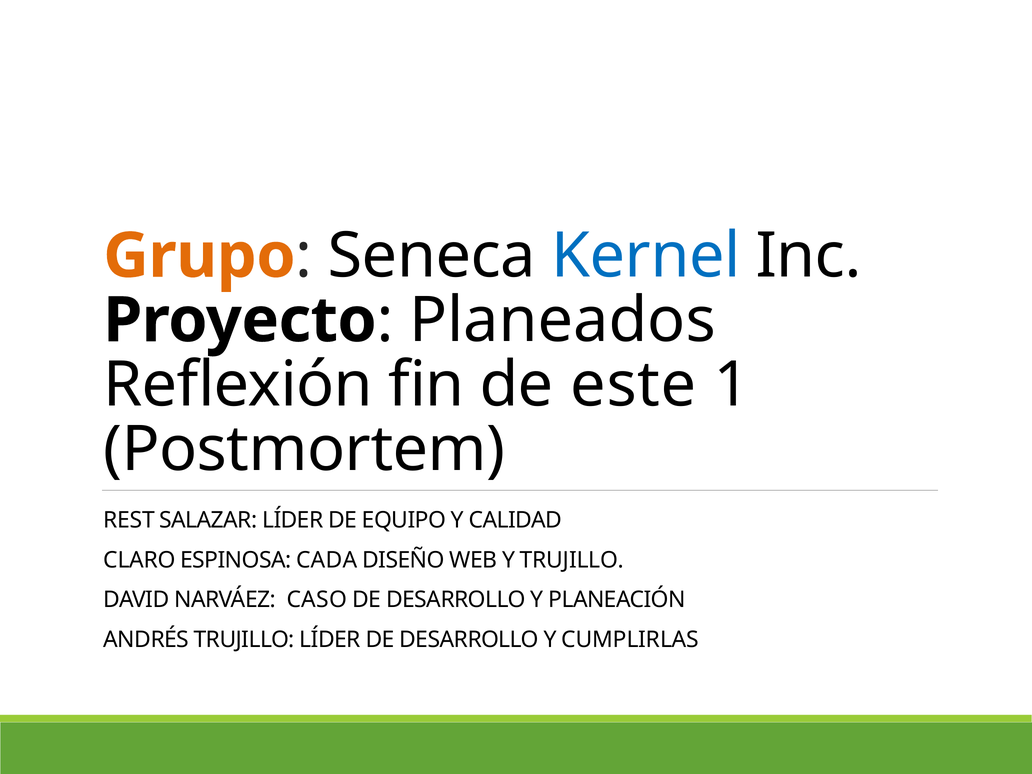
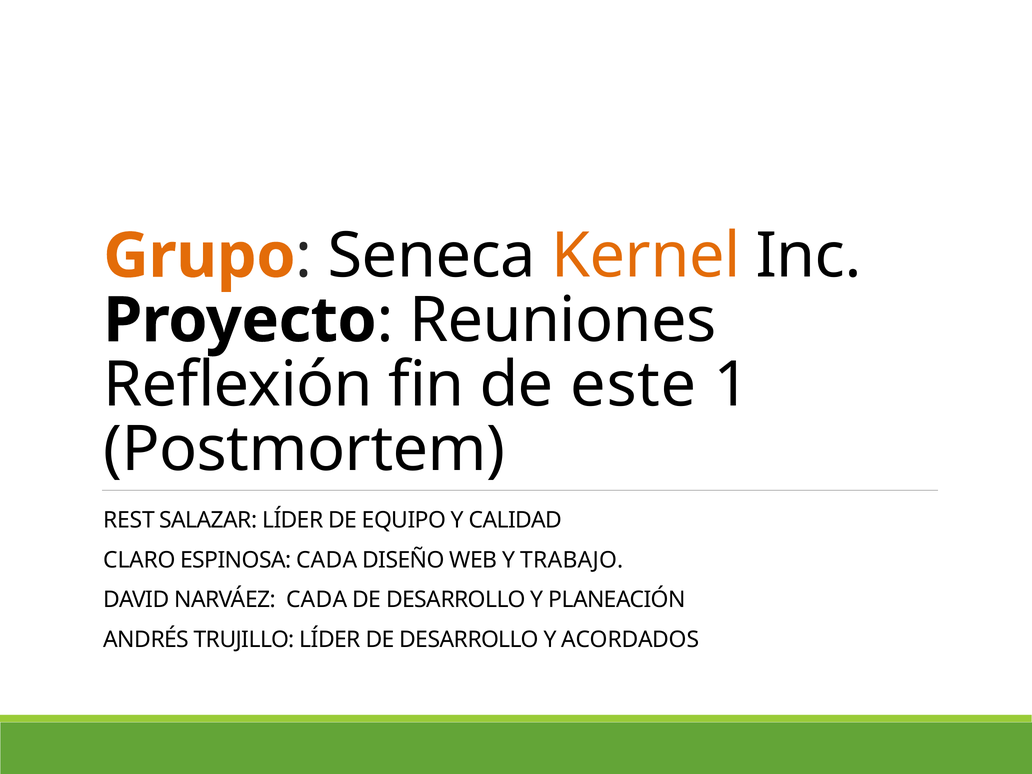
Kernel colour: blue -> orange (646, 256)
Planeados: Planeados -> Reuniones (563, 320)
Y TRUJILLO: TRUJILLO -> TRABAJO (572, 560)
NARVÁEZ CASO: CASO -> CADA (317, 600)
CUMPLIRLAS: CUMPLIRLAS -> ACORDADOS (630, 640)
